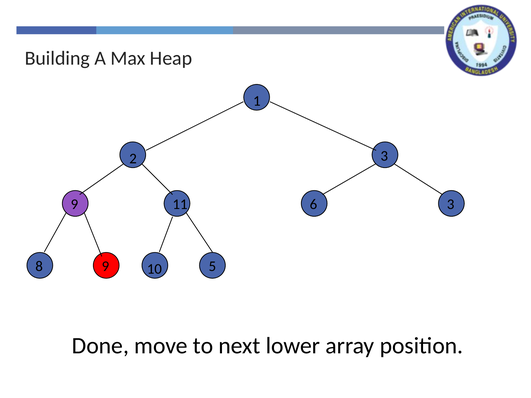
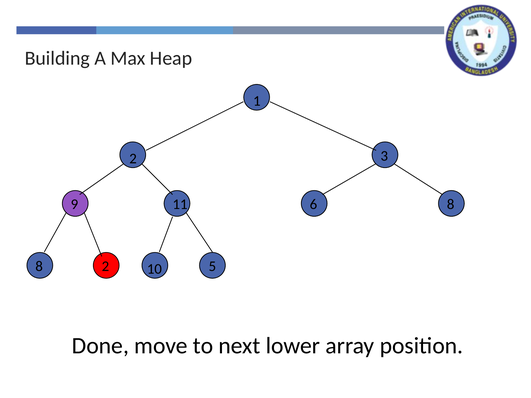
6 3: 3 -> 8 (451, 205)
9: 9 -> 2 (105, 267)
